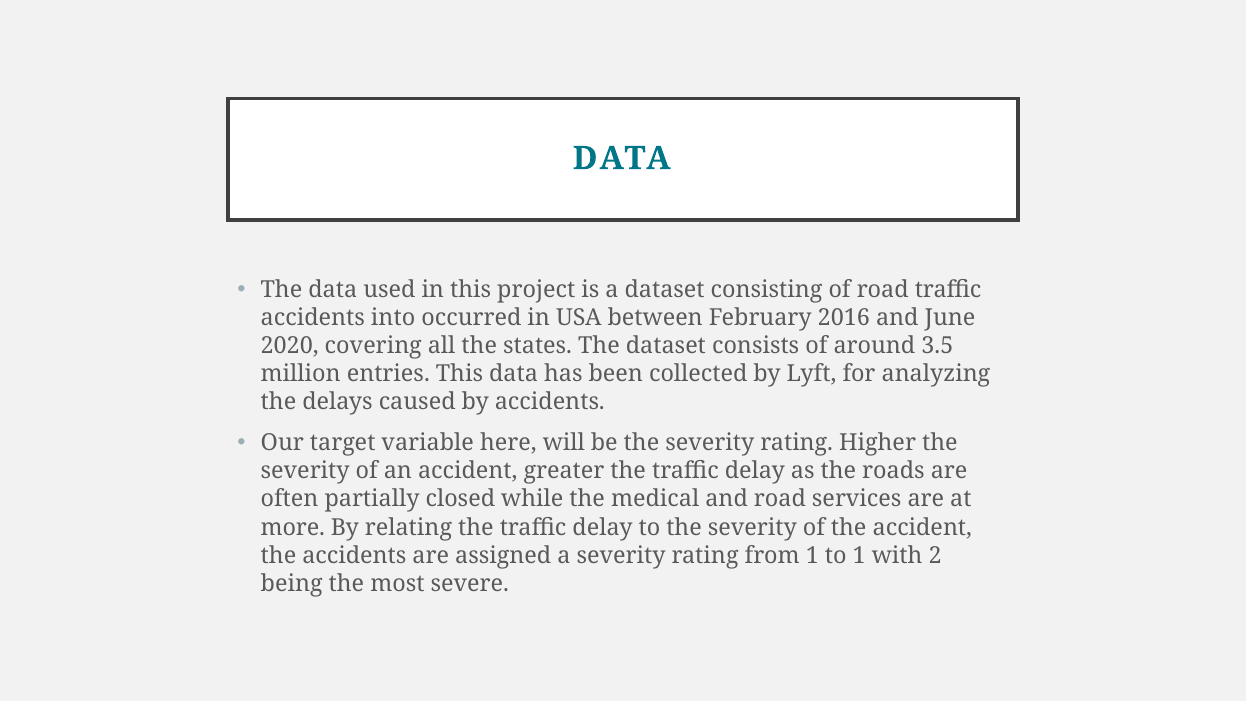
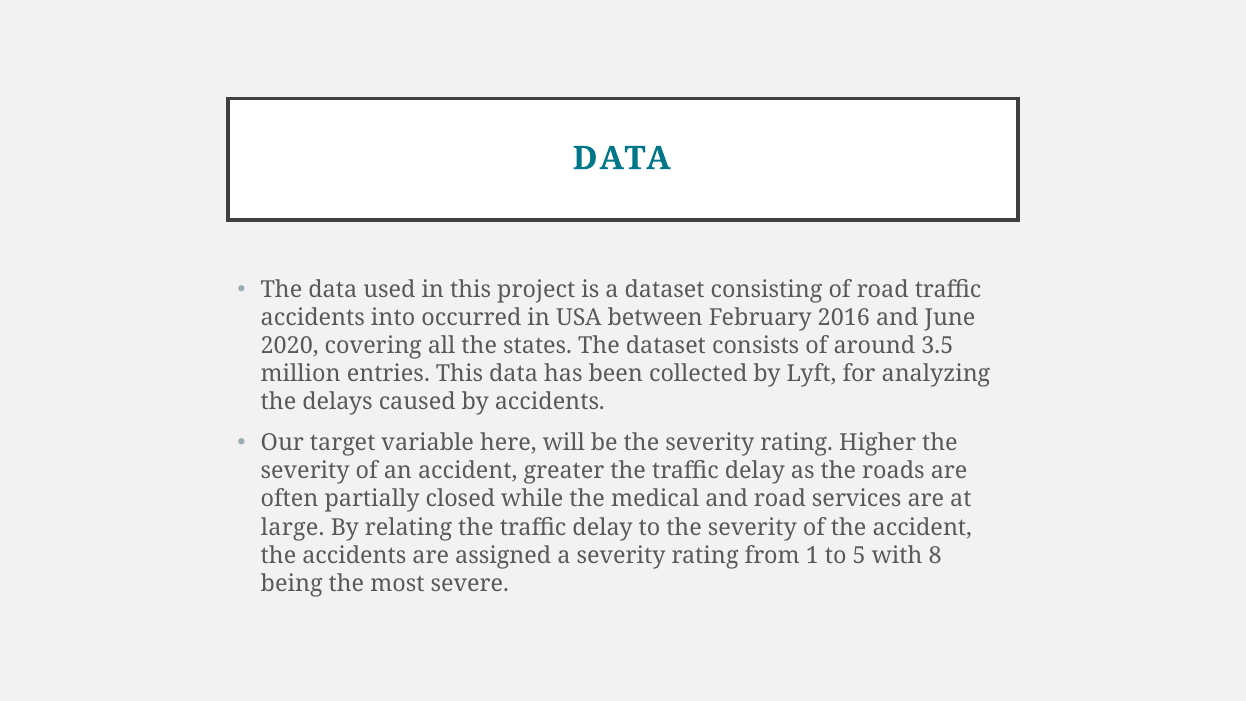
more: more -> large (293, 527)
to 1: 1 -> 5 (859, 555)
2: 2 -> 8 (935, 555)
